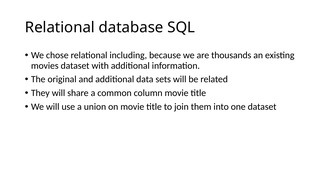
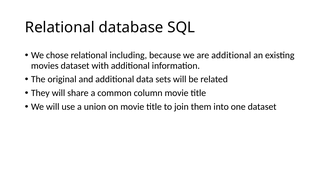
are thousands: thousands -> additional (231, 55)
